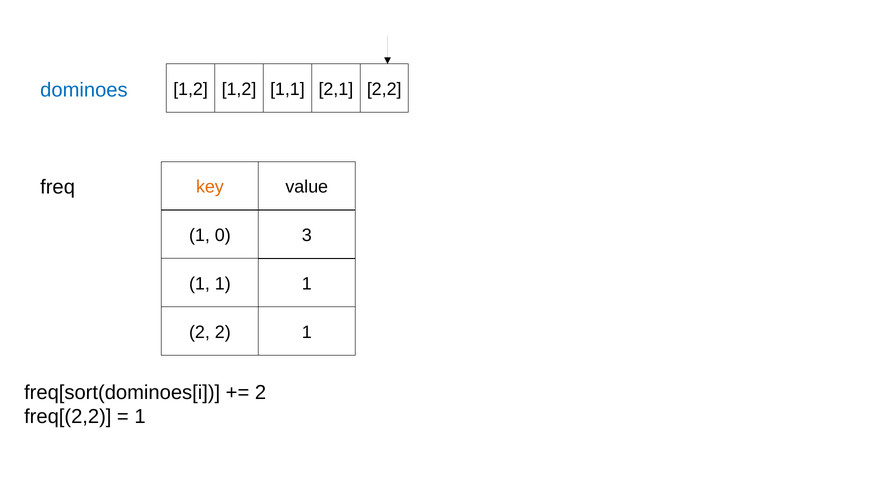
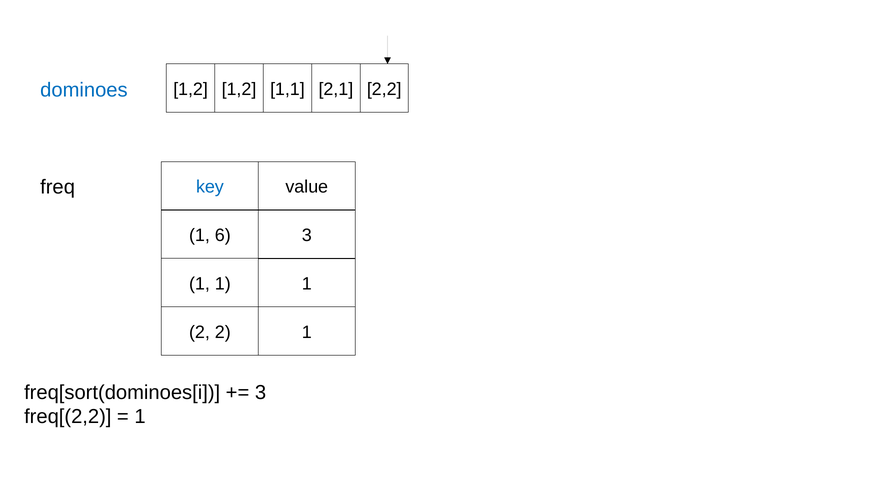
key colour: orange -> blue (210, 187)
0: 0 -> 6 (223, 235)
2: 2 -> 3 (261, 392)
